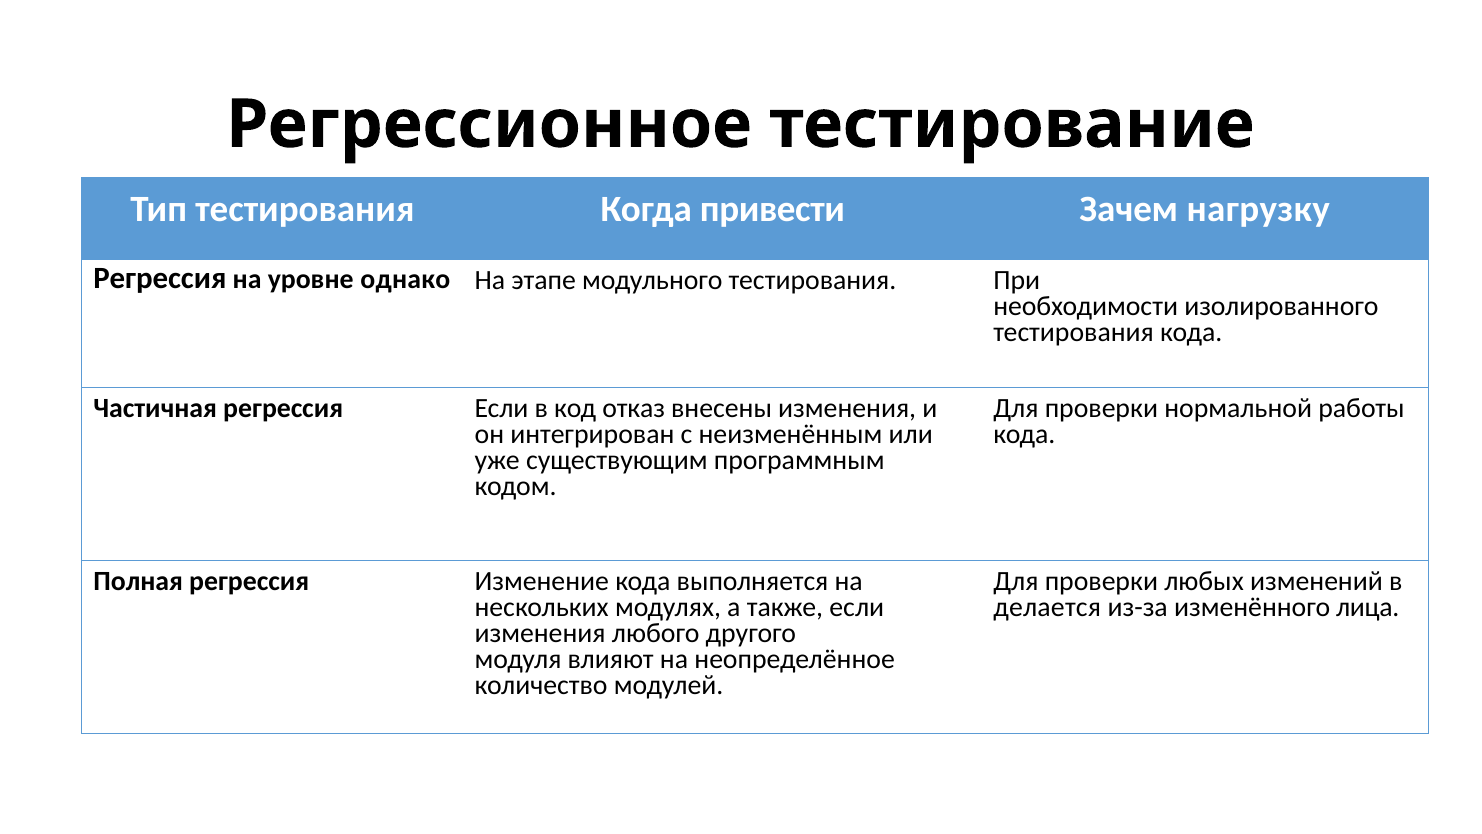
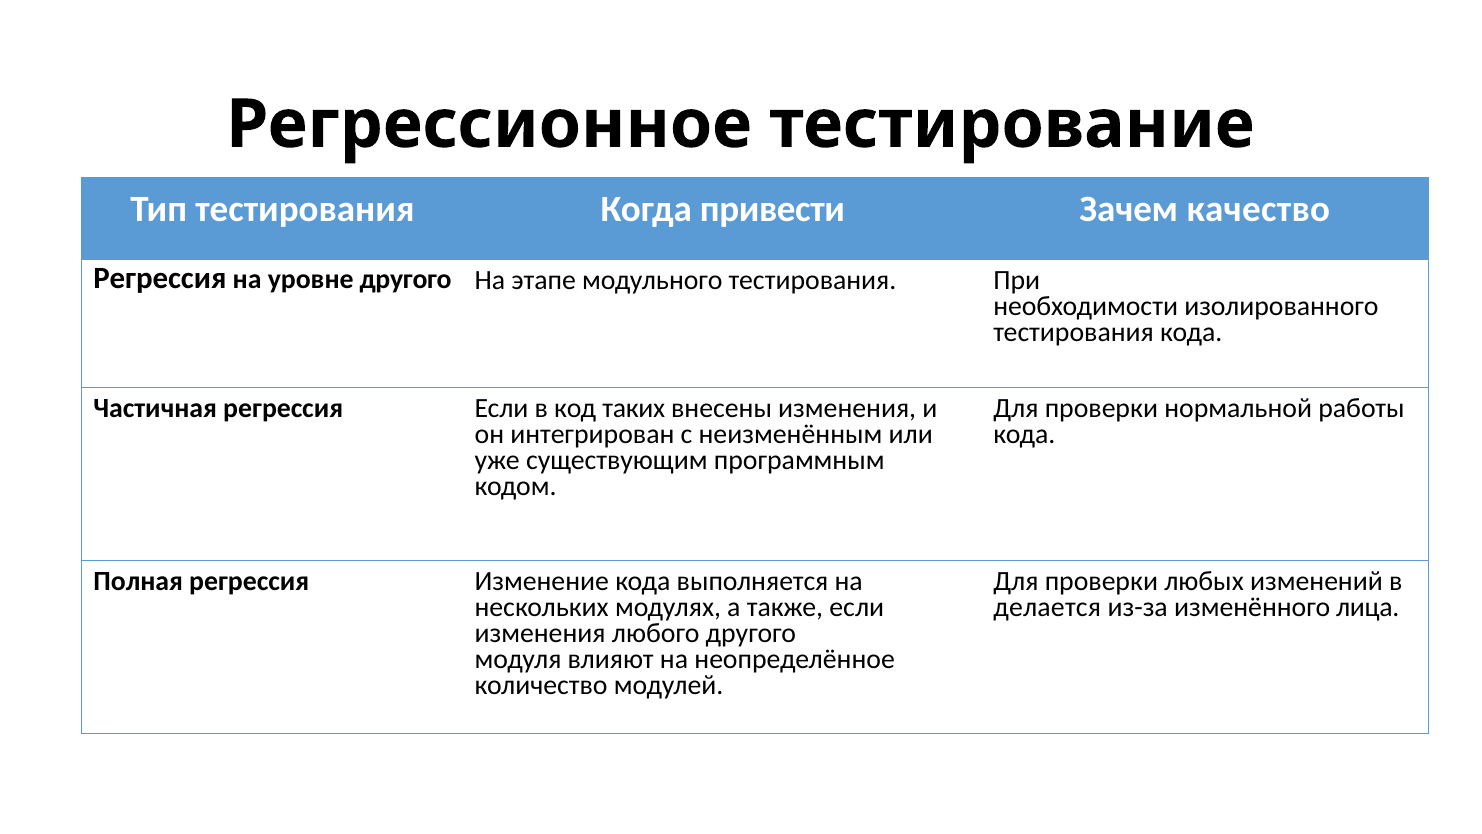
нагрузку: нагрузку -> качество (1258, 209)
уровне однако: однако -> другого (406, 279)
отказ: отказ -> таких (634, 408)
